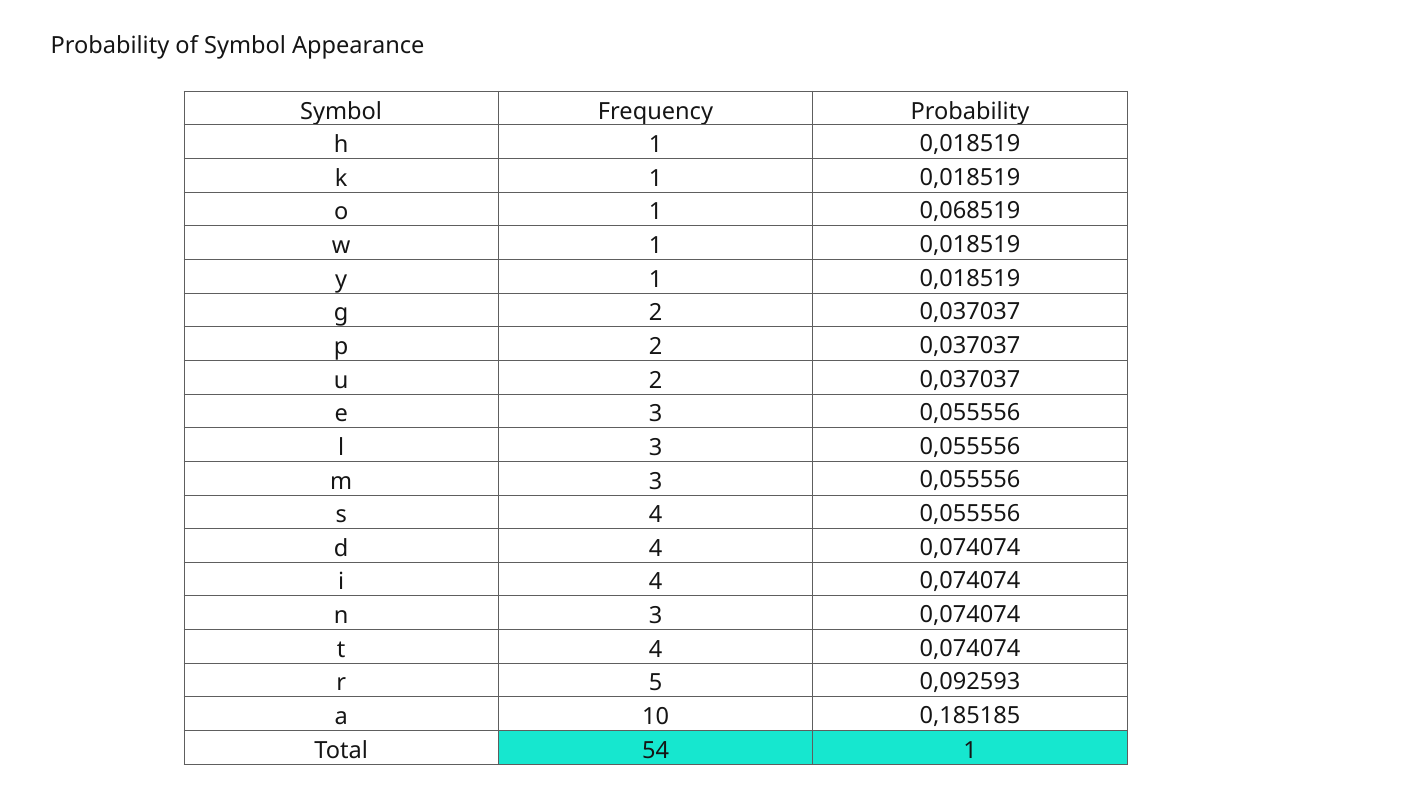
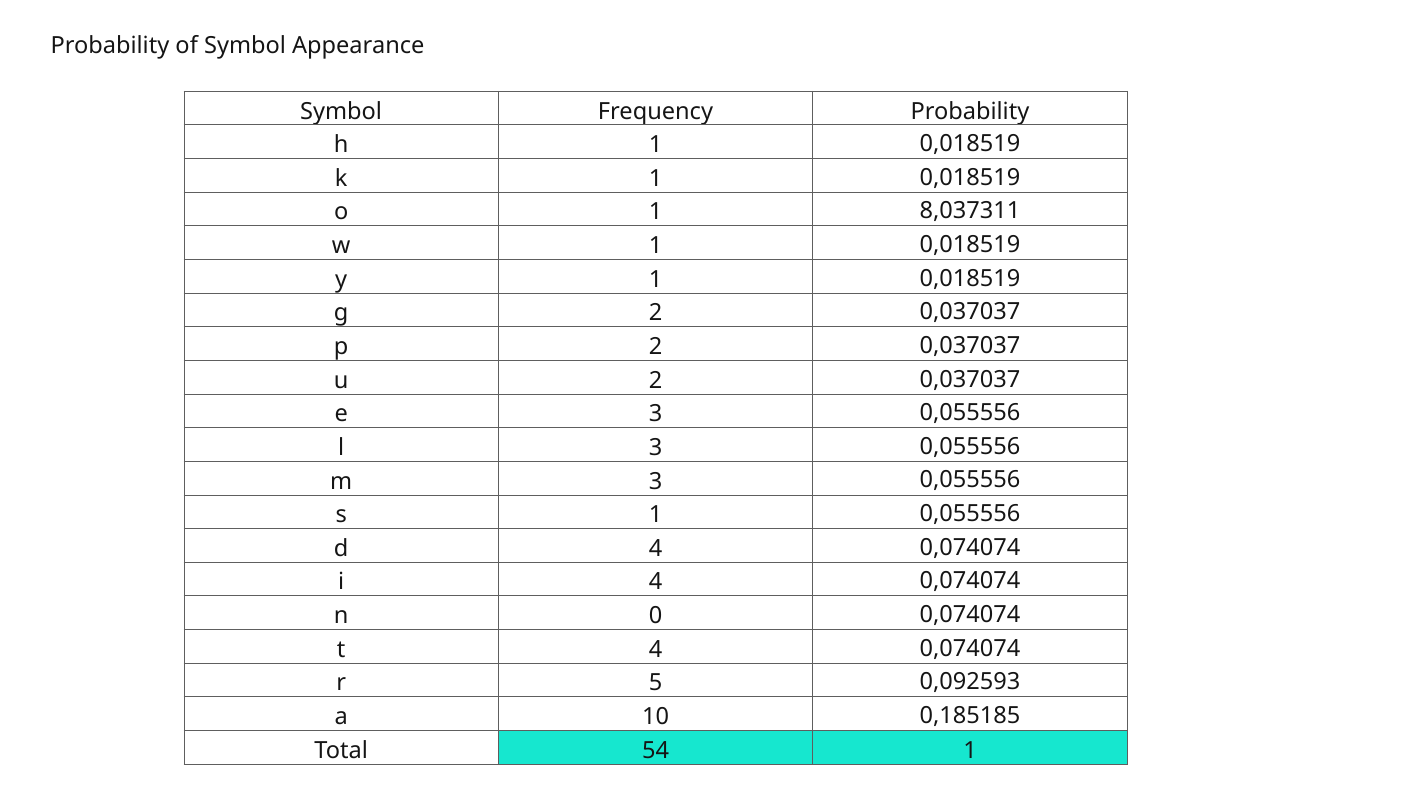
0,068519: 0,068519 -> 8,037311 (970, 211)
s 4: 4 -> 1 (656, 515)
n 3: 3 -> 0 (656, 616)
